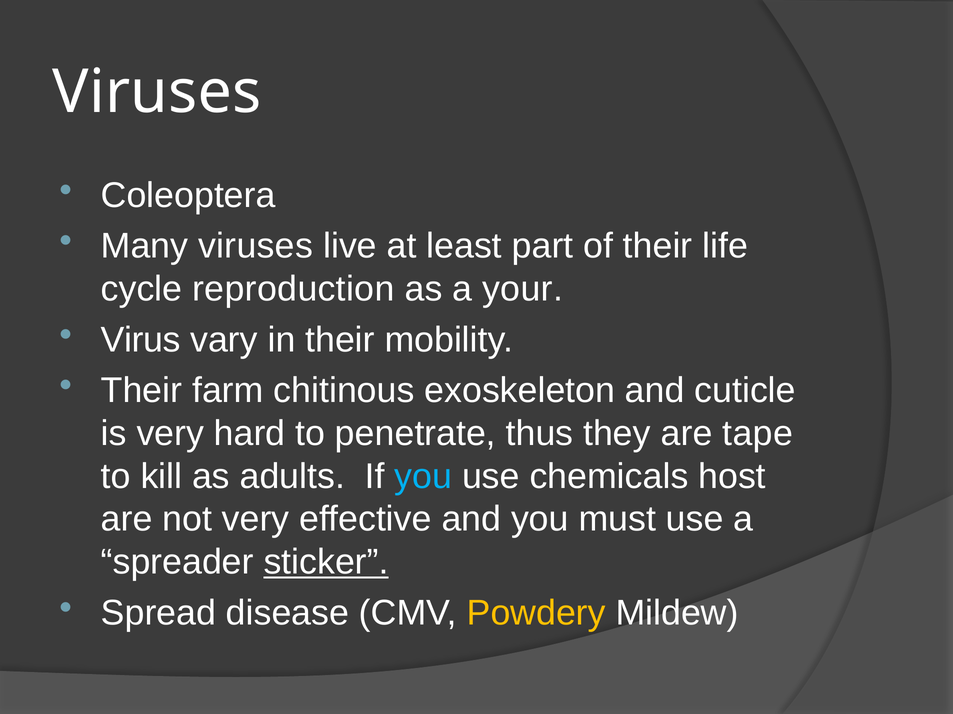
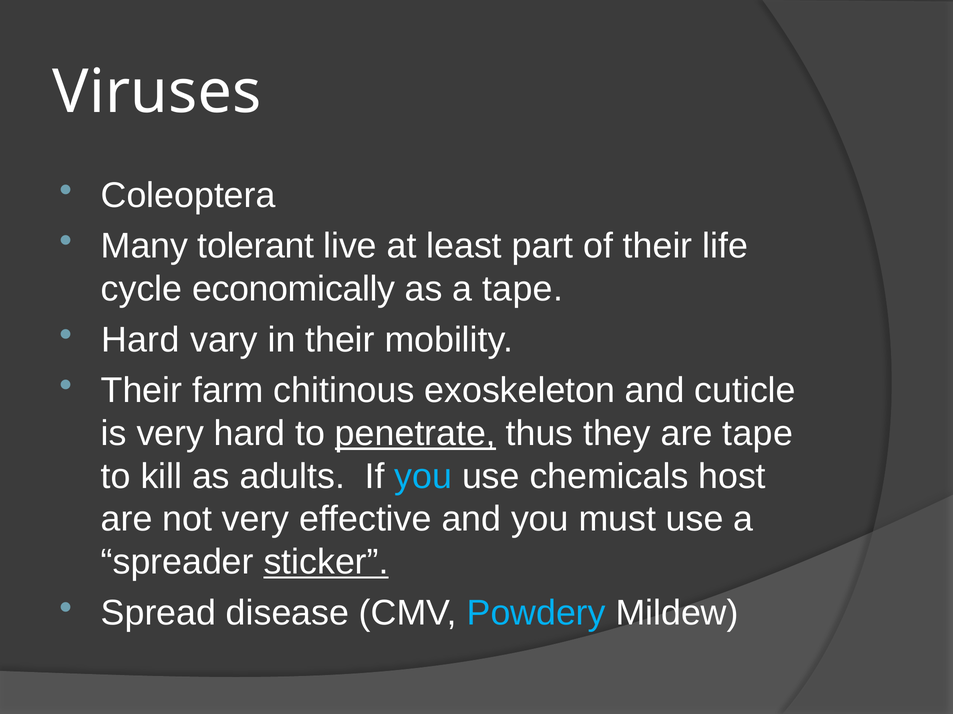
Many viruses: viruses -> tolerant (256, 246)
reproduction: reproduction -> economically (294, 289)
a your: your -> tape (523, 289)
Virus: Virus -> Hard (140, 340)
penetrate underline: none -> present (415, 434)
Powdery colour: yellow -> light blue (536, 614)
